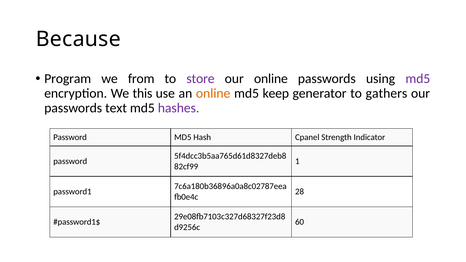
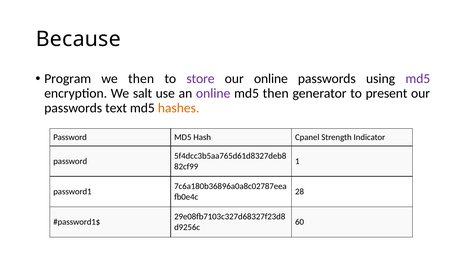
we from: from -> then (141, 79)
this: this -> salt (142, 93)
online colour: orange -> purple (213, 93)
md5 keep: keep -> then (276, 93)
gathers: gathers -> present (387, 93)
hashes colour: purple -> orange (179, 108)
